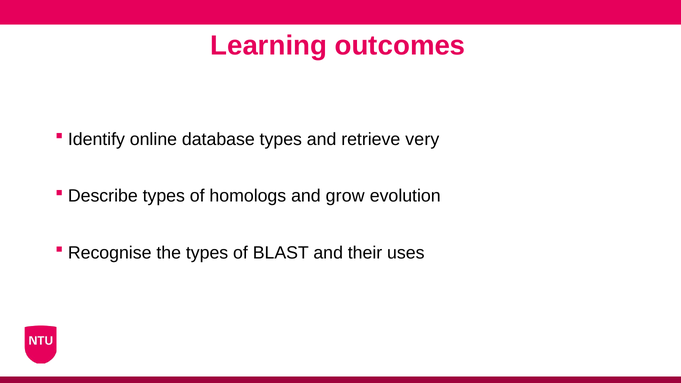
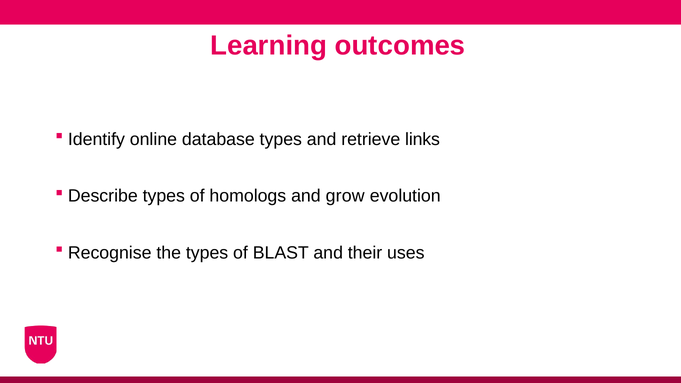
very: very -> links (422, 139)
